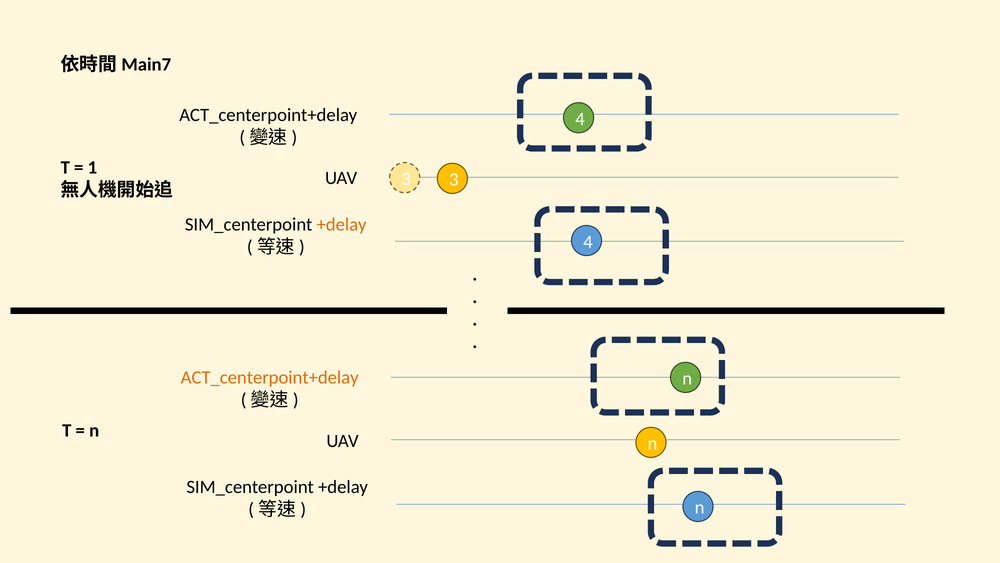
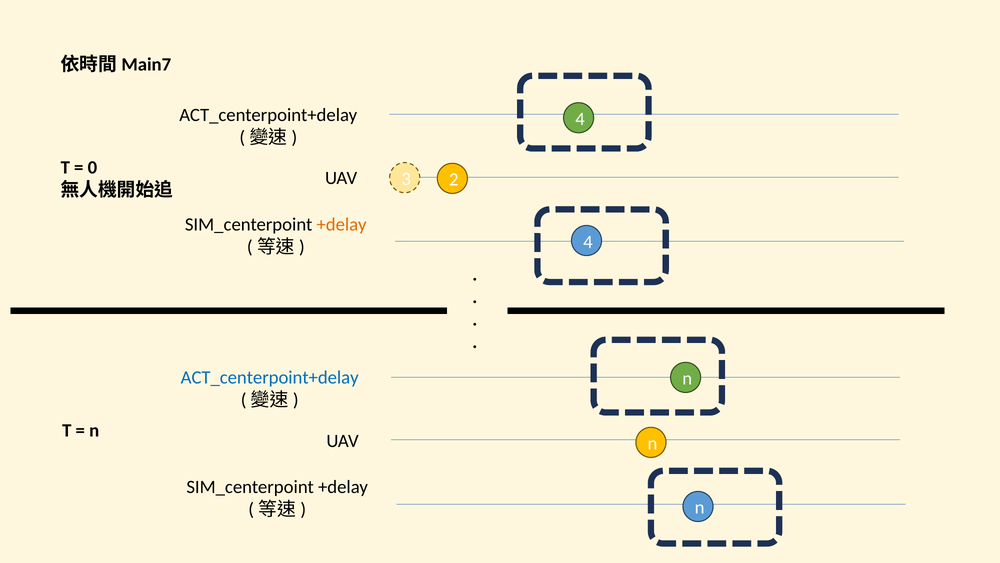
1: 1 -> 0 (92, 168)
UAV 3: 3 -> 2 (454, 180)
ACT_centerpoint+delay colour: orange -> blue (270, 377)
